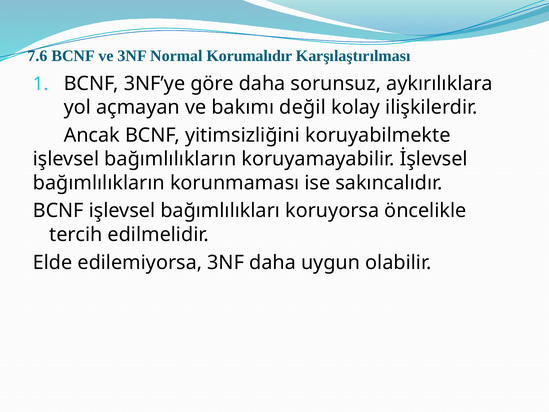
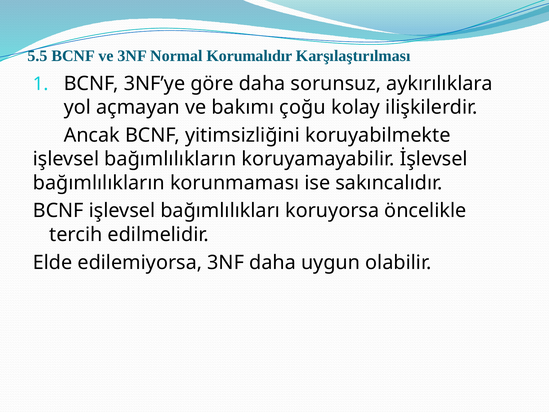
7.6: 7.6 -> 5.5 (37, 56)
değil: değil -> çoğu (303, 107)
